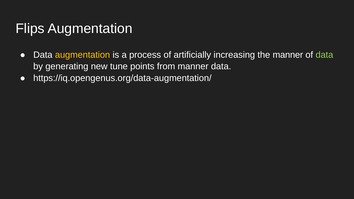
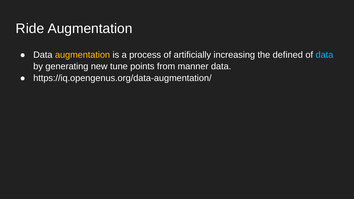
Flips: Flips -> Ride (30, 29)
the manner: manner -> defined (288, 55)
data colour: light green -> light blue (324, 55)
